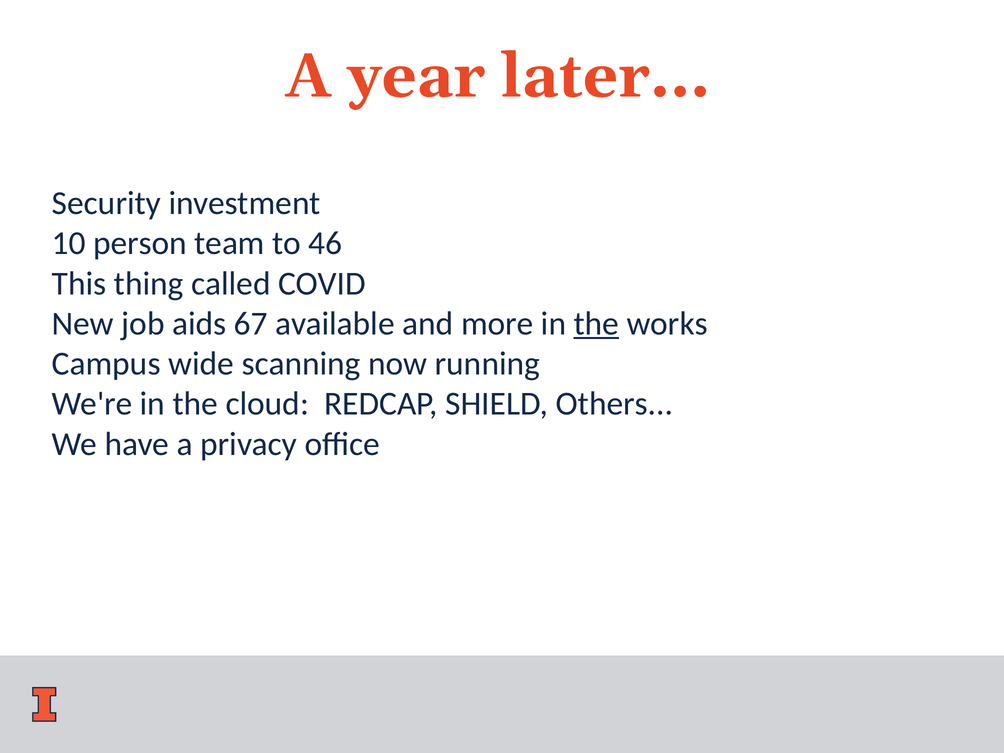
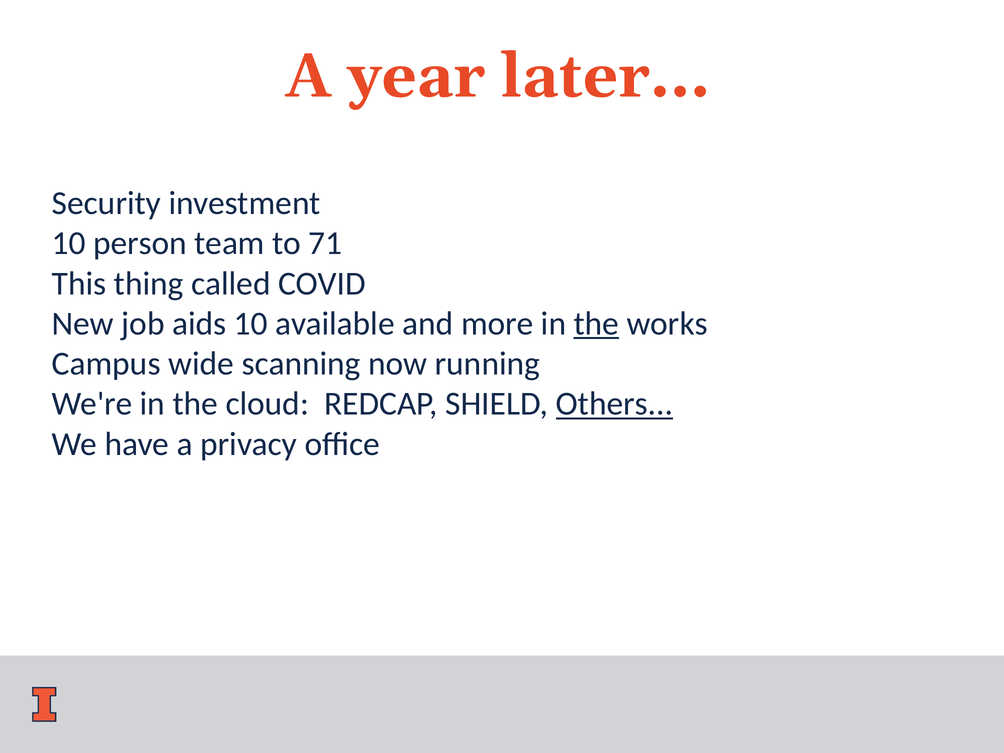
46: 46 -> 71 (325, 243)
aids 67: 67 -> 10 (251, 324)
Others underline: none -> present (614, 404)
